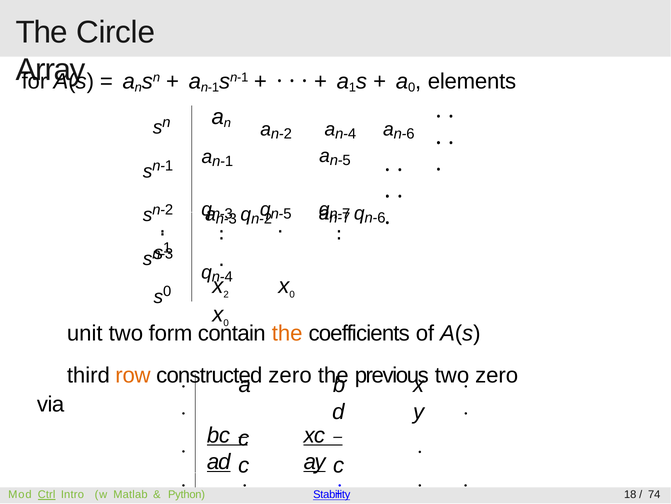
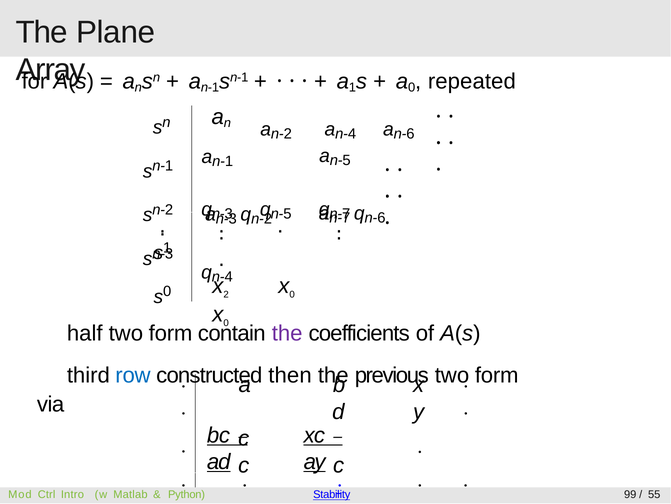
Circle: Circle -> Plane (116, 32)
elements: elements -> repeated (472, 81)
unit: unit -> half (85, 333)
the colour: orange -> purple (287, 333)
row colour: orange -> blue (133, 375)
zero: zero -> then (290, 375)
zero: zero -> form (497, 375)
Ctrl underline: present -> none (47, 494)
18: 18 -> 99 (630, 494)
74: 74 -> 55 (654, 494)
